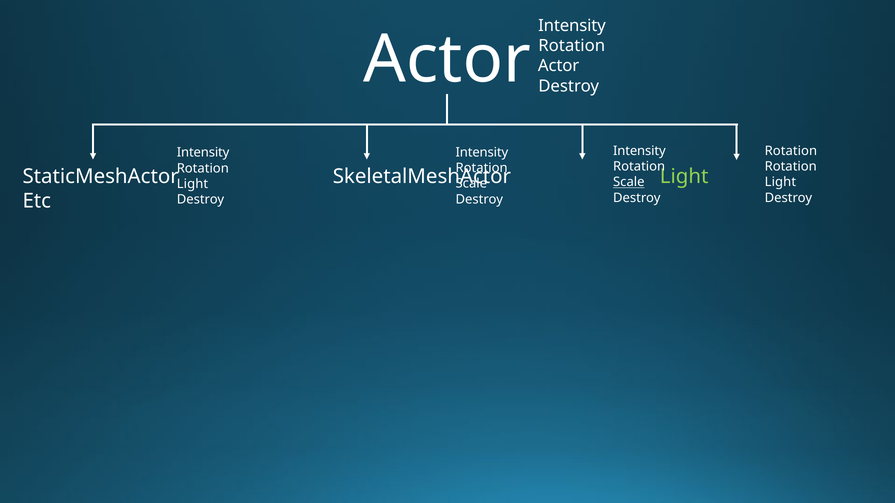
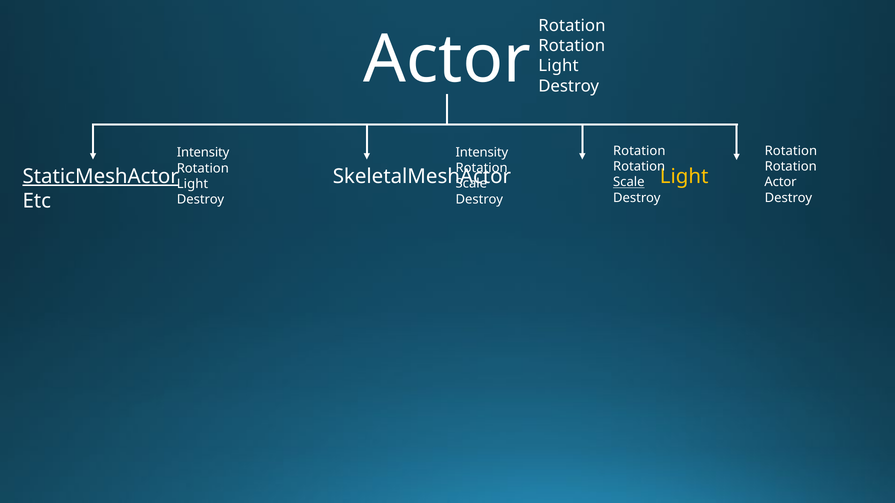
Intensity: Intensity -> Rotation (572, 26)
Actor: Actor -> Light (558, 66)
Intensity: Intensity -> Rotation (639, 151)
StaticMeshActor underline: none -> present (101, 177)
Light colour: light green -> yellow (684, 177)
Light: Light -> Actor (781, 182)
